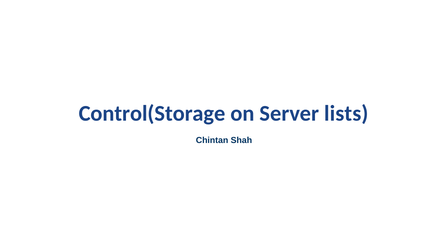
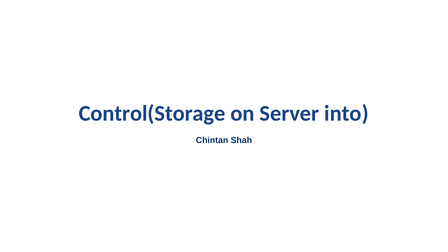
lists: lists -> into (346, 113)
